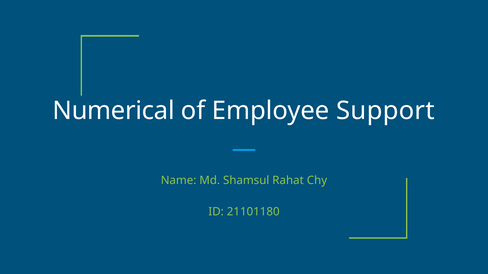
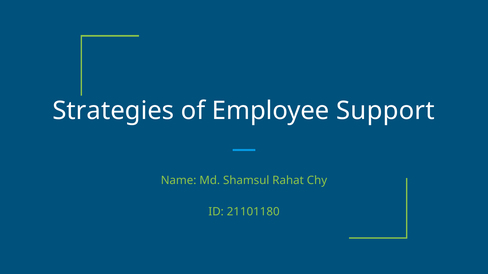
Numerical: Numerical -> Strategies (113, 111)
